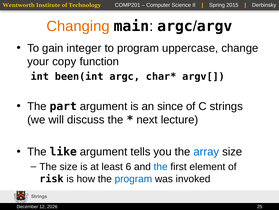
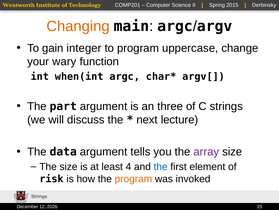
copy: copy -> wary (64, 61)
been(int: been(int -> when(int (79, 76)
since: since -> three (170, 106)
like: like -> data (63, 151)
array colour: blue -> purple (206, 151)
6: 6 -> 4 (128, 166)
program colour: blue -> orange (133, 178)
